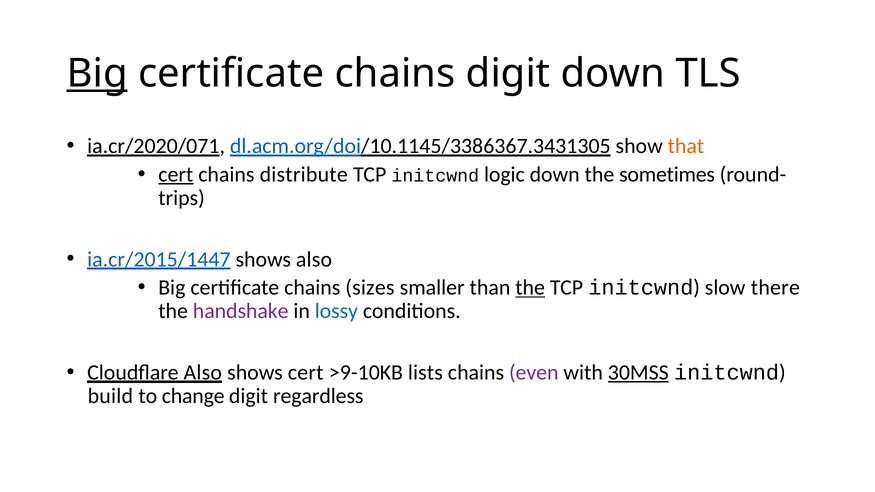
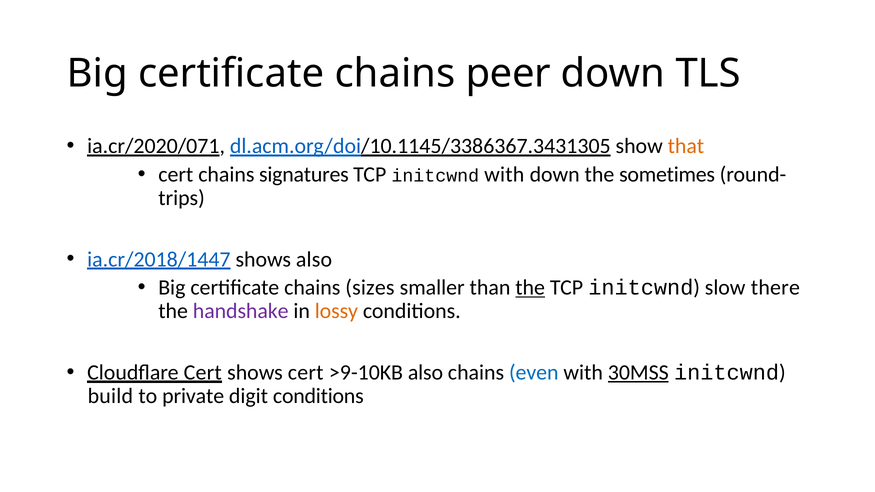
Big underline: present -> none (97, 74)
chains digit: digit -> peer (508, 74)
cert underline: present -> none (176, 175)
distribute: distribute -> signatures (304, 175)
initcwnd logic: logic -> with (504, 175)
ia.cr/2015/1447: ia.cr/2015/1447 -> ia.cr/2018/1447 (159, 259)
lossy colour: blue -> orange (336, 311)
Cloudflare Also: Also -> Cert (203, 372)
>9-10KB lists: lists -> also (425, 372)
even colour: purple -> blue (534, 372)
change: change -> private (193, 396)
digit regardless: regardless -> conditions (318, 396)
